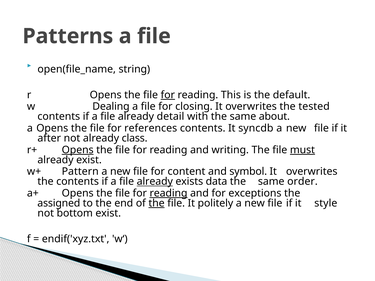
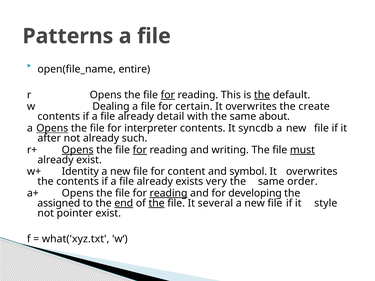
string: string -> entire (134, 69)
the underline: none -> present (262, 95)
closing: closing -> certain (194, 107)
tested: tested -> create (314, 107)
Opens underline: none -> present (52, 128)
references: references -> interpreter (151, 128)
class: class -> such (135, 138)
for underline: none -> present (140, 150)
Pattern: Pattern -> Identity (80, 172)
already underline: present -> none (155, 182)
data: data -> very (216, 182)
exceptions: exceptions -> developing (255, 193)
end underline: none -> present (124, 203)
politely: politely -> several (215, 203)
bottom: bottom -> pointer (75, 213)
endif('xyz.txt: endif('xyz.txt -> what('xyz.txt (76, 239)
